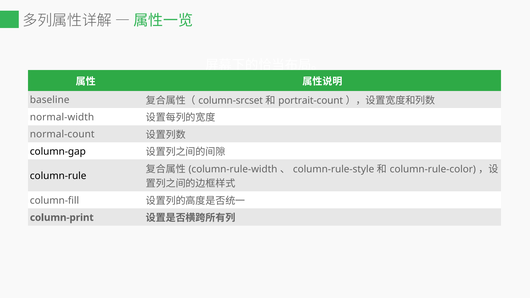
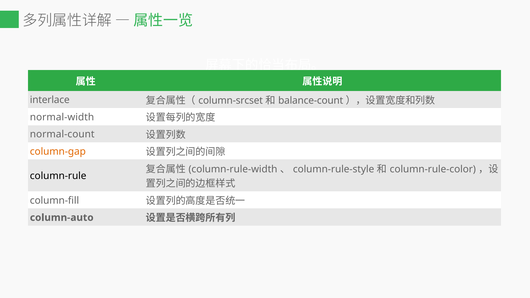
baseline: baseline -> interlace (50, 100)
portrait-count: portrait-count -> balance-count (311, 101)
column-gap colour: black -> orange (58, 152)
column-print: column-print -> column-auto (62, 218)
